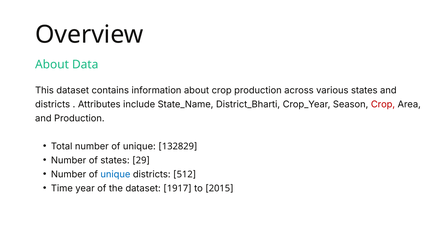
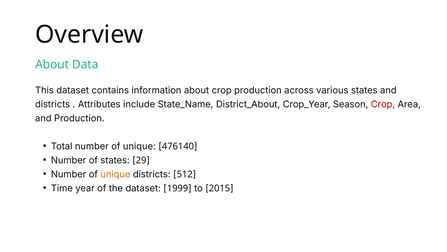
District_Bharti: District_Bharti -> District_About (248, 104)
132829: 132829 -> 476140 (178, 146)
unique colour: blue -> orange (115, 174)
1917: 1917 -> 1999 (178, 188)
